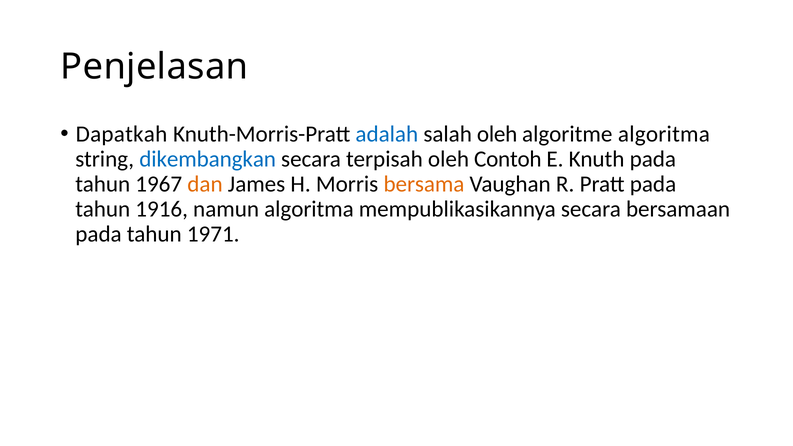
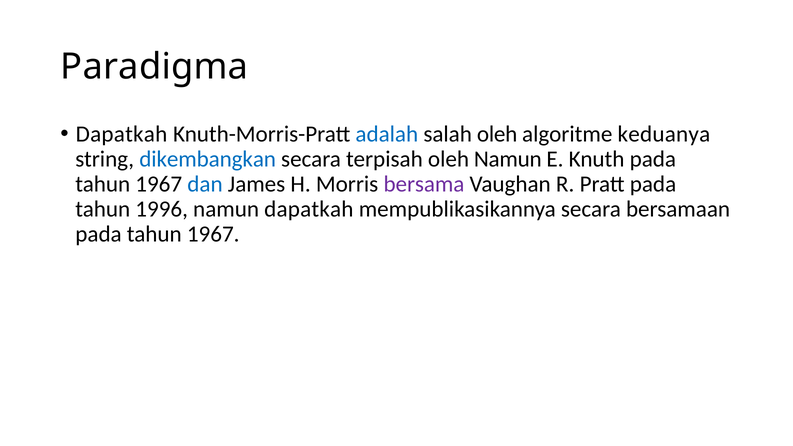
Penjelasan: Penjelasan -> Paradigma (154, 67)
algoritme algoritma: algoritma -> keduanya (664, 134)
oleh Contoh: Contoh -> Namun (508, 159)
dan colour: orange -> blue (205, 184)
bersama colour: orange -> purple (424, 184)
1916: 1916 -> 1996 (162, 209)
namun algoritma: algoritma -> dapatkah (309, 209)
1971: 1971 -> 1967 (213, 234)
